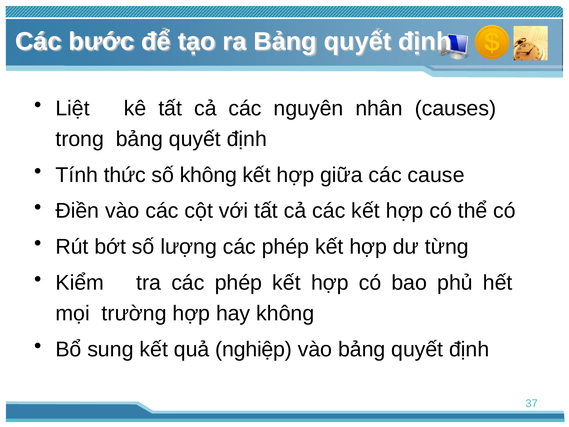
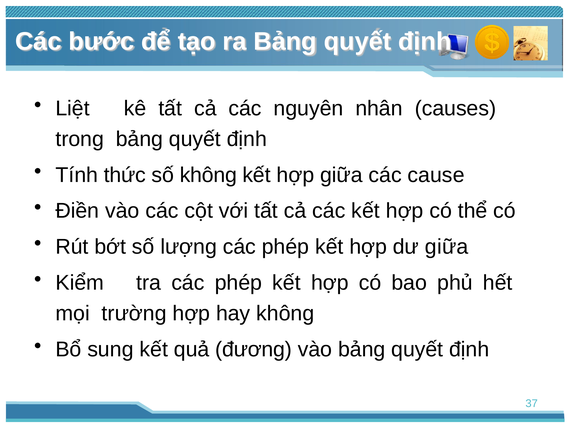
dư từng: từng -> giữa (447, 247)
nghiệp: nghiệp -> đương (254, 349)
